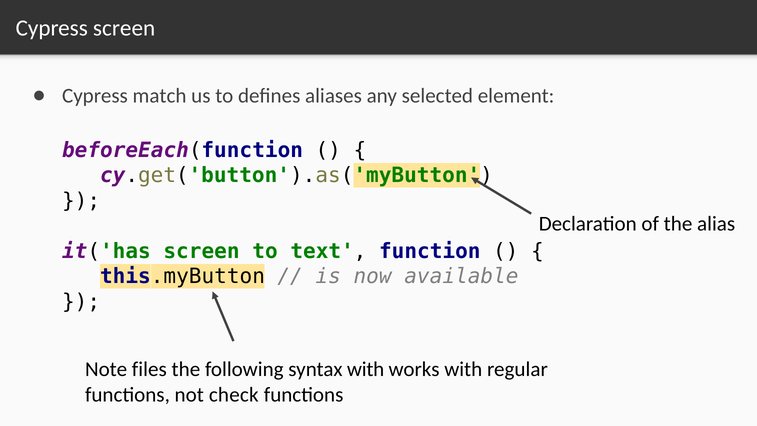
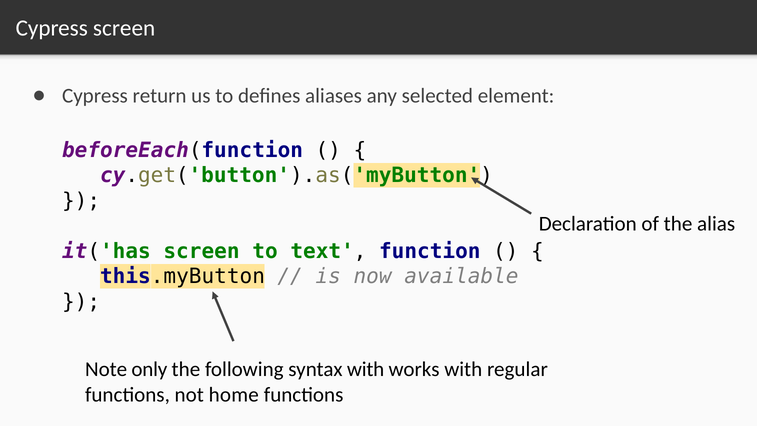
match: match -> return (160, 96)
files: files -> only (149, 369)
check: check -> home (234, 395)
